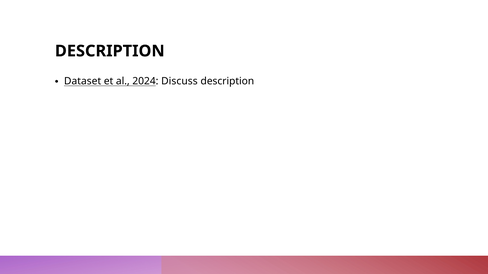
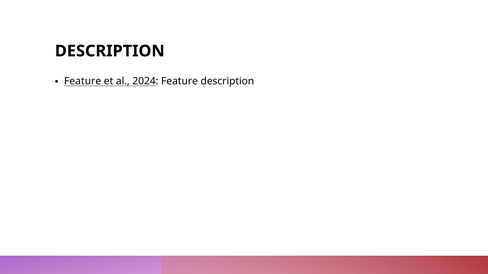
Dataset: Dataset -> Feature (83, 81)
2024 Discuss: Discuss -> Feature (179, 81)
